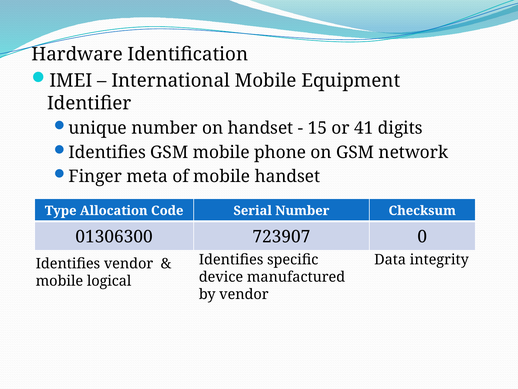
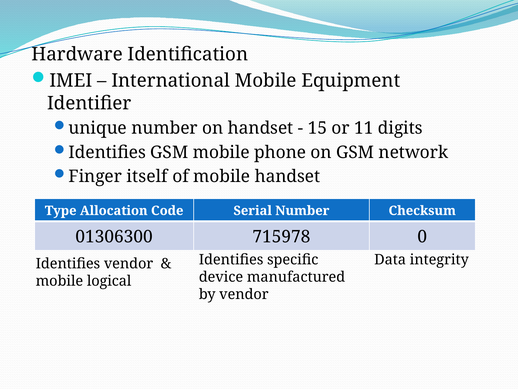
41: 41 -> 11 (364, 128)
meta: meta -> itself (147, 176)
723907: 723907 -> 715978 (281, 237)
